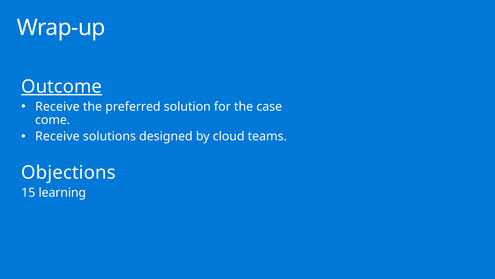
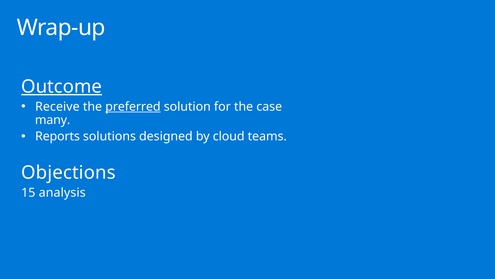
preferred underline: none -> present (133, 106)
come: come -> many (53, 120)
Receive: Receive -> Reports (58, 136)
learning: learning -> analysis (62, 192)
